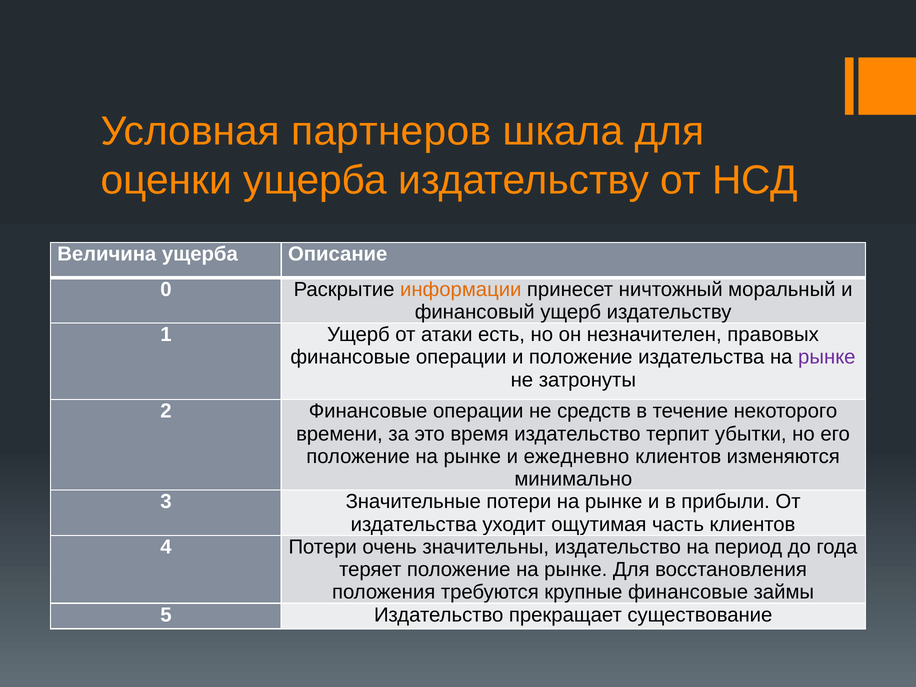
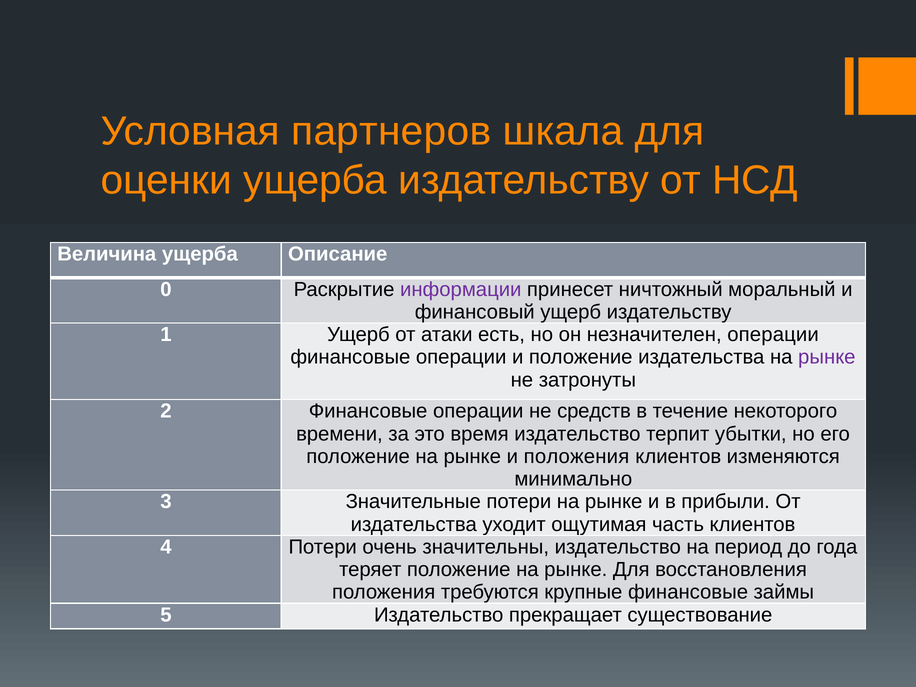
информации colour: orange -> purple (461, 289)
незначителен правовых: правовых -> операции (773, 335)
и ежедневно: ежедневно -> положения (577, 456)
